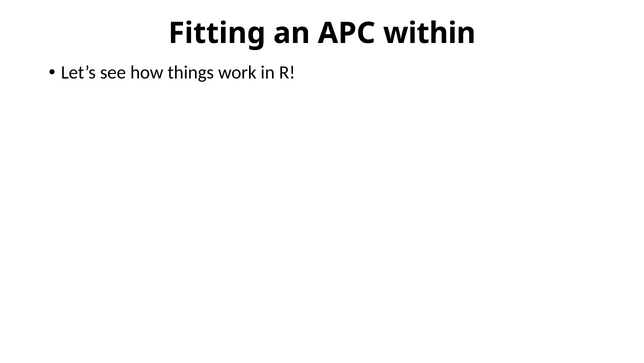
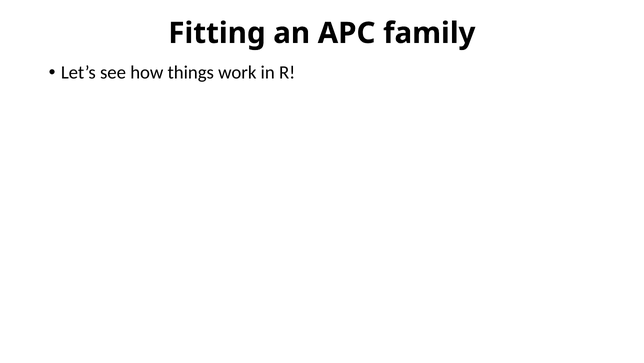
within: within -> family (429, 33)
